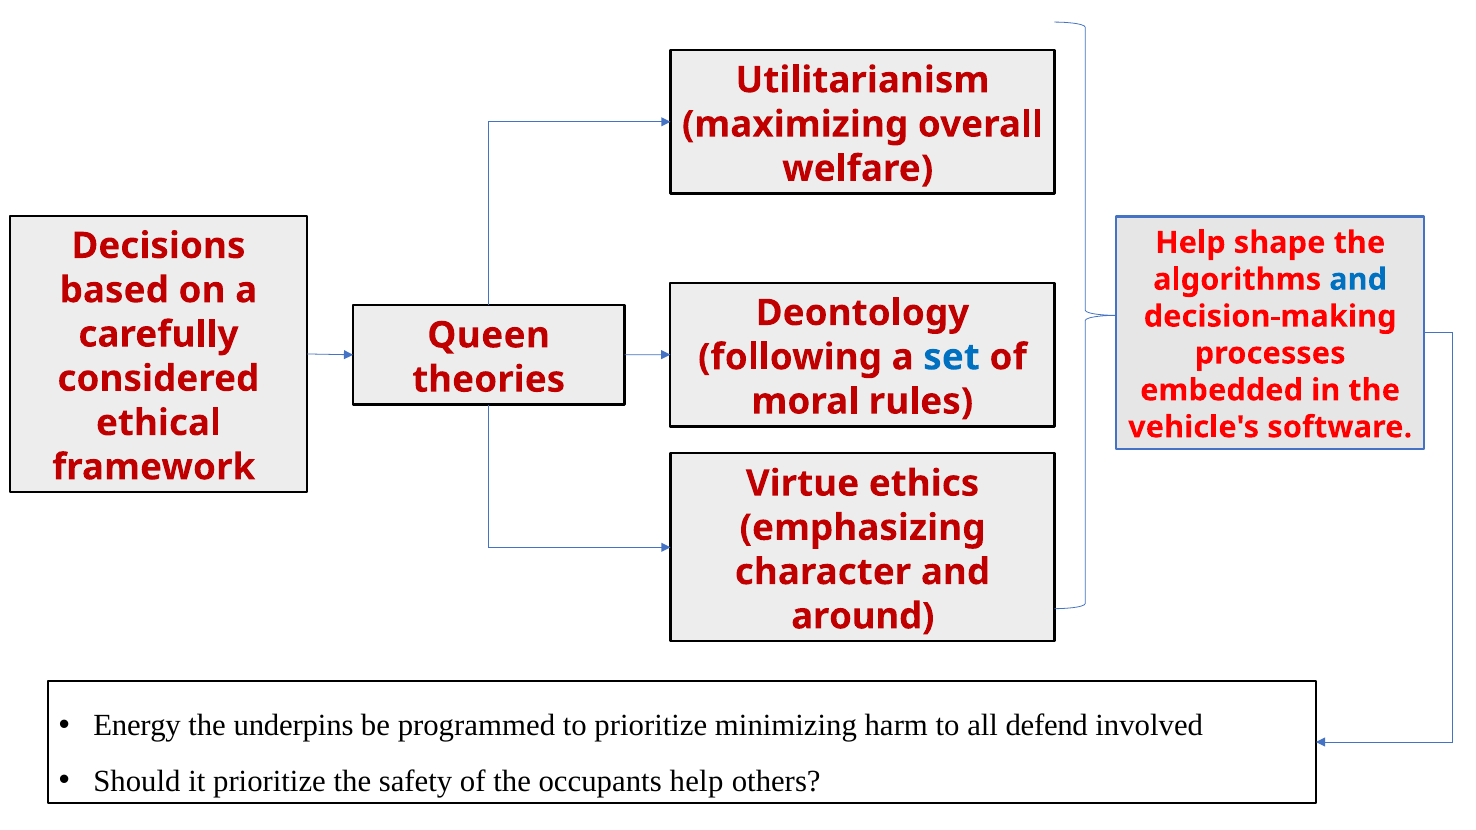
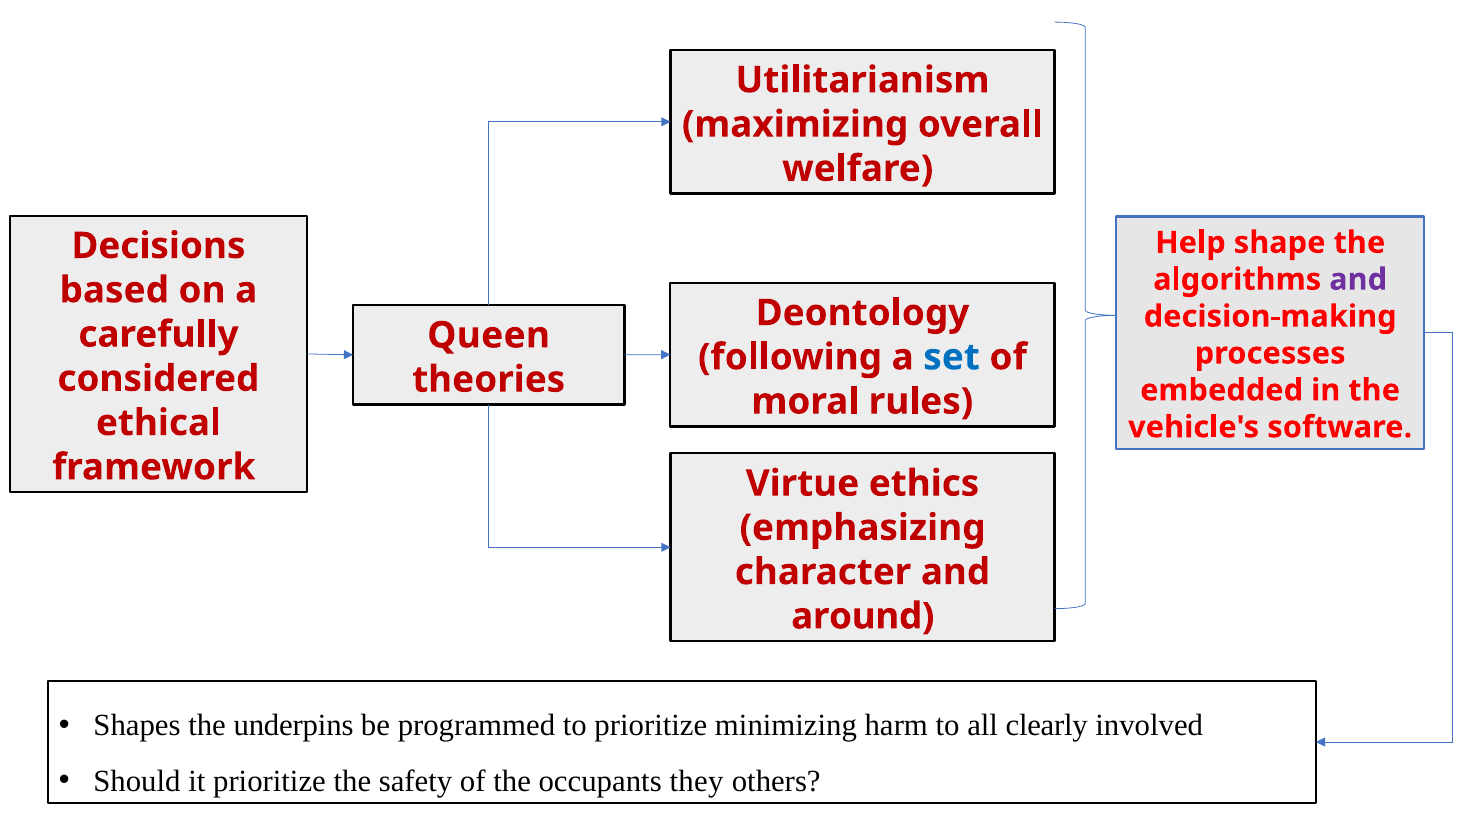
and colour: blue -> purple (1358, 280)
Energy: Energy -> Shapes (137, 726)
defend: defend -> clearly (1047, 726)
occupants help: help -> they (697, 781)
